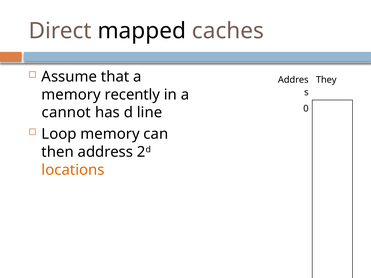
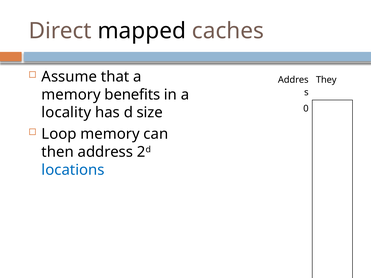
recently: recently -> benefits (132, 95)
cannot: cannot -> locality (66, 113)
line: line -> size (150, 113)
locations colour: orange -> blue (73, 170)
